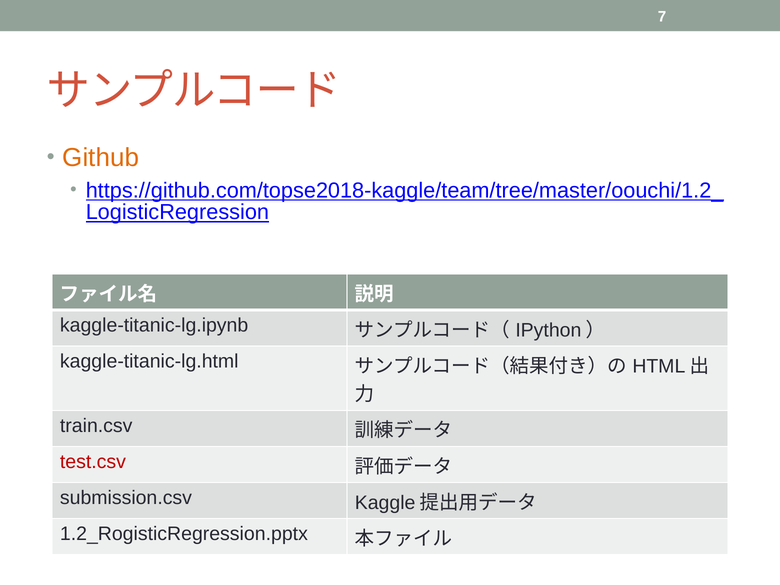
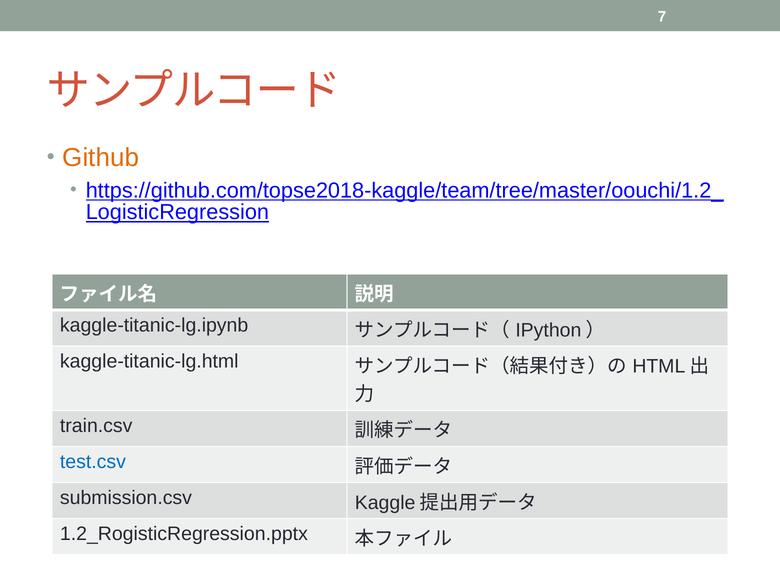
test.csv colour: red -> blue (93, 462)
